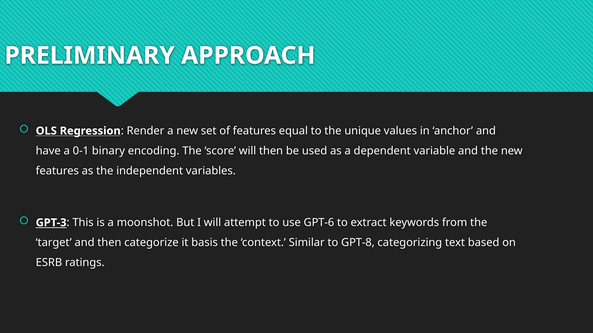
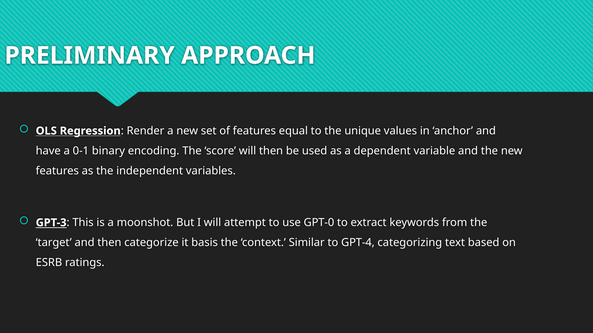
GPT-6: GPT-6 -> GPT-0 (319, 223)
GPT-8: GPT-8 -> GPT-4 (358, 243)
